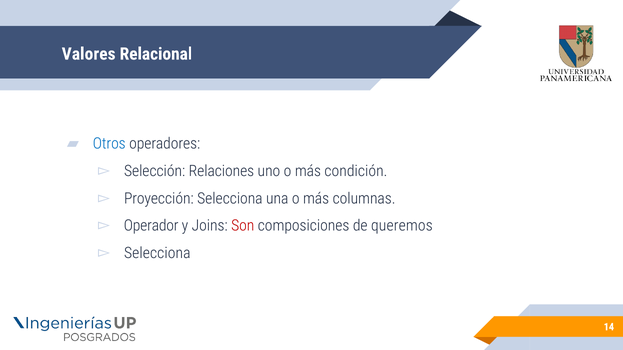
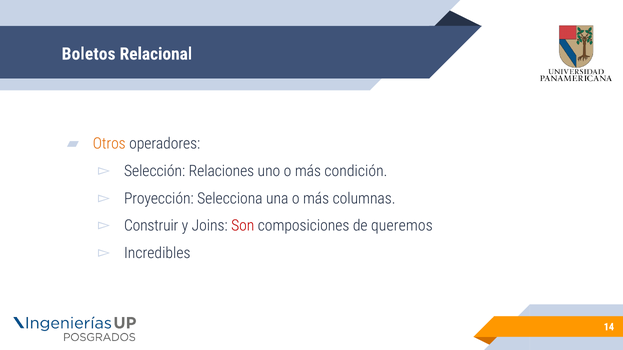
Valores: Valores -> Boletos (89, 54)
Otros colour: blue -> orange (109, 144)
Operador: Operador -> Construir (151, 226)
Selecciona: Selecciona -> Incredibles (157, 253)
